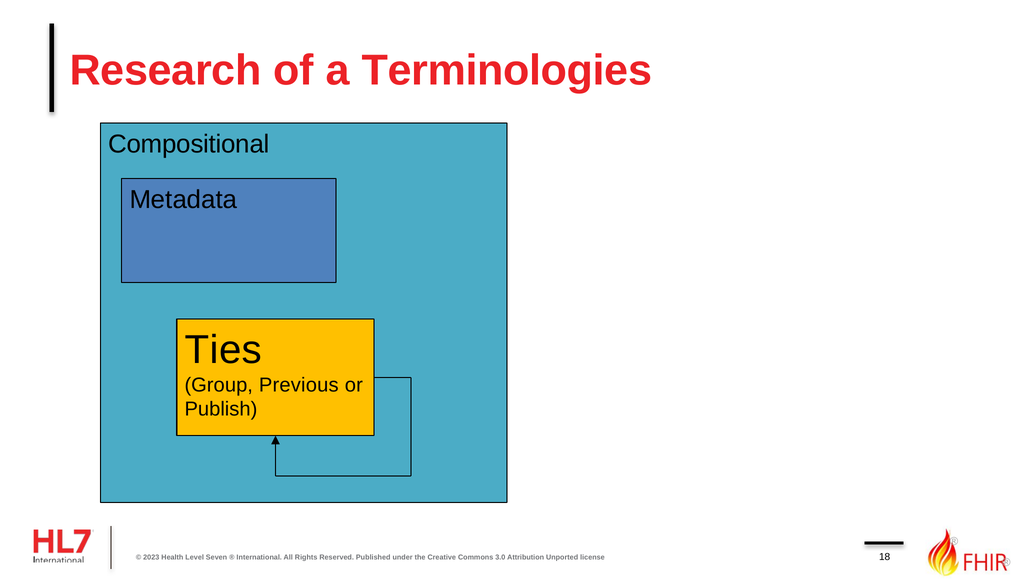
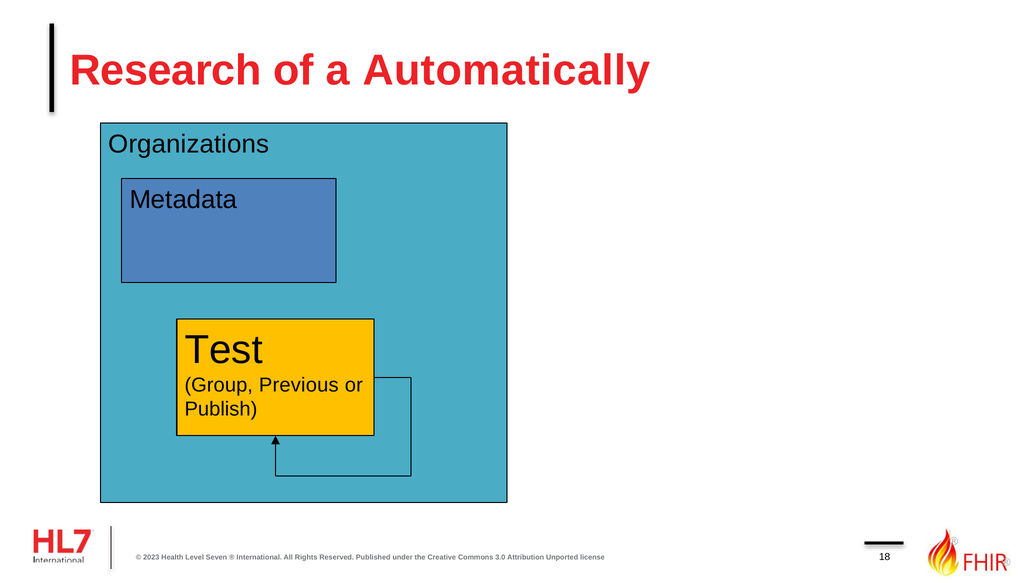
Terminologies: Terminologies -> Automatically (506, 71)
Compositional: Compositional -> Organizations (189, 144)
Ties: Ties -> Test (224, 350)
